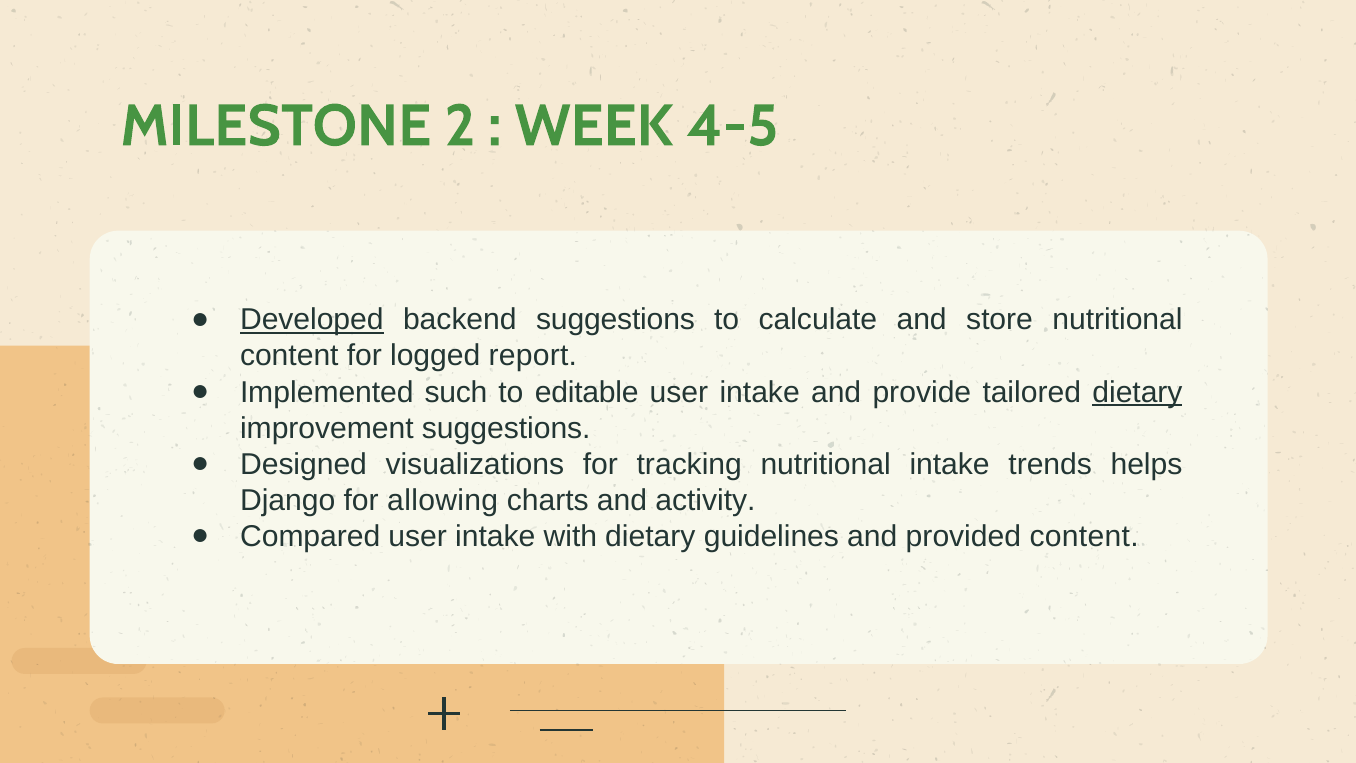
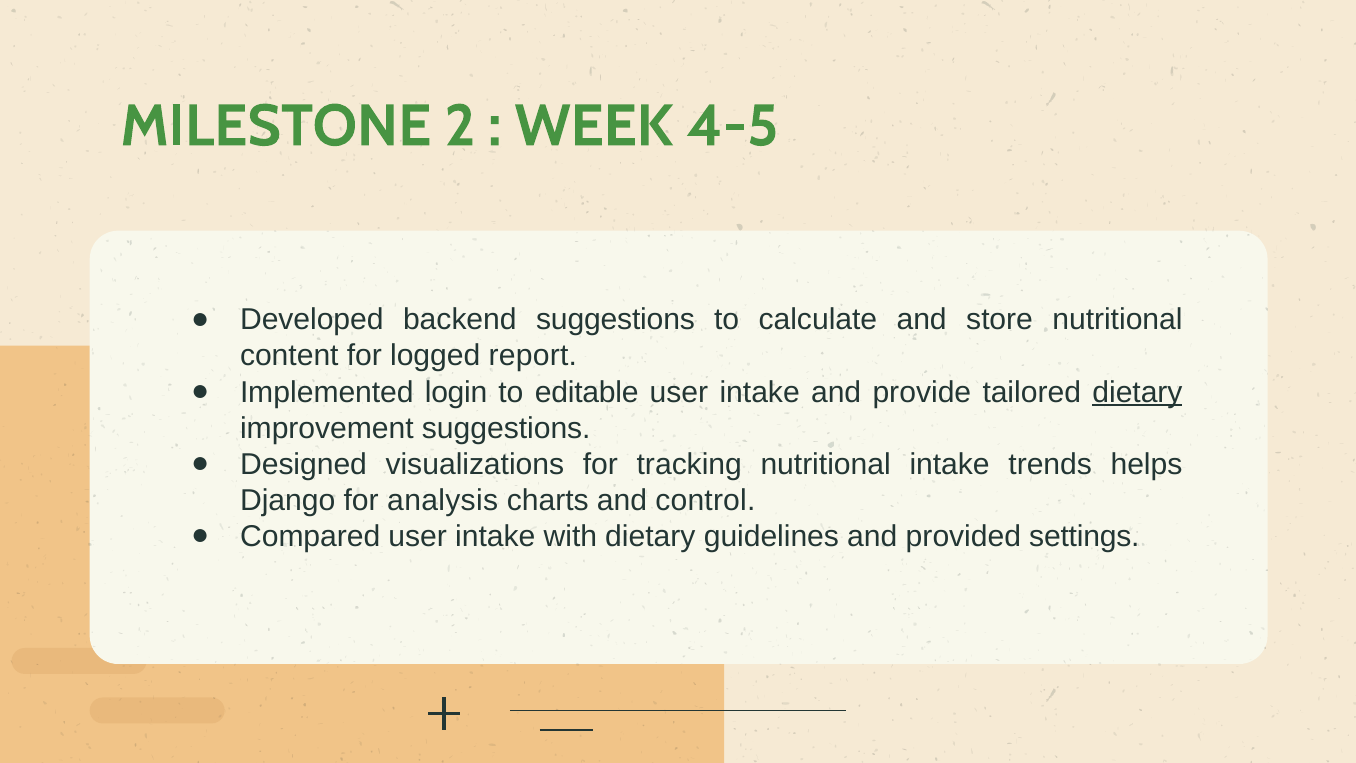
Developed underline: present -> none (312, 320)
such: such -> login (456, 392)
allowing: allowing -> analysis (443, 500)
activity: activity -> control (705, 500)
provided content: content -> settings (1084, 537)
